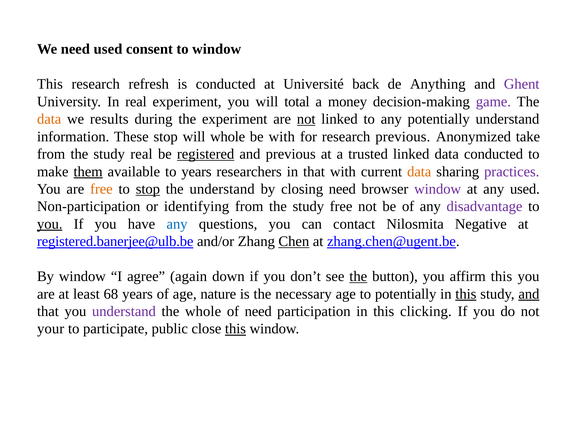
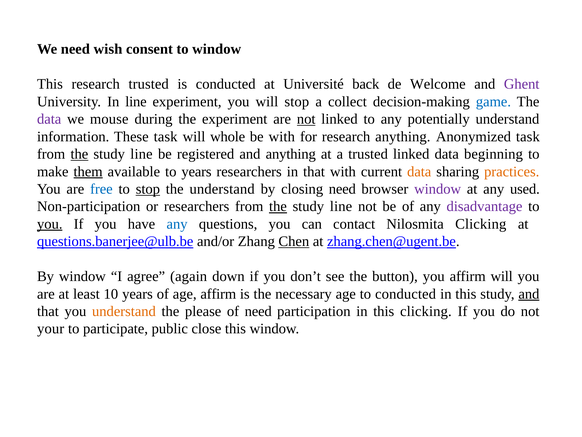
need used: used -> wish (108, 49)
research refresh: refresh -> trusted (149, 84)
Anything: Anything -> Welcome (438, 84)
In real: real -> line (136, 101)
will total: total -> stop (297, 101)
money: money -> collect (347, 101)
game colour: purple -> blue (493, 101)
data colour: orange -> purple (49, 119)
results: results -> mouse (109, 119)
These stop: stop -> task (166, 136)
research previous: previous -> anything (403, 136)
Anonymized take: take -> task (528, 136)
the underline: none -> present (79, 154)
real: real -> line (141, 154)
registered underline: present -> none (206, 154)
and previous: previous -> anything (291, 154)
data conducted: conducted -> beginning (493, 154)
practices colour: purple -> orange (512, 171)
free colour: orange -> blue (101, 189)
or identifying: identifying -> researchers (197, 206)
the underline: none -> present (278, 206)
free: free -> line (341, 206)
Nilosmita Negative: Negative -> Clicking (481, 224)
registered.banerjee@ulb.be: registered.banerjee@ulb.be -> questions.banerjee@ulb.be (115, 241)
the underline: present -> none (358, 276)
affirm this: this -> will (502, 276)
68: 68 -> 10 (111, 294)
age nature: nature -> affirm (218, 294)
to potentially: potentially -> conducted (406, 294)
this underline: present -> none (466, 294)
understand colour: purple -> orange (124, 311)
the whole: whole -> please (203, 311)
this underline: present -> none (235, 328)
